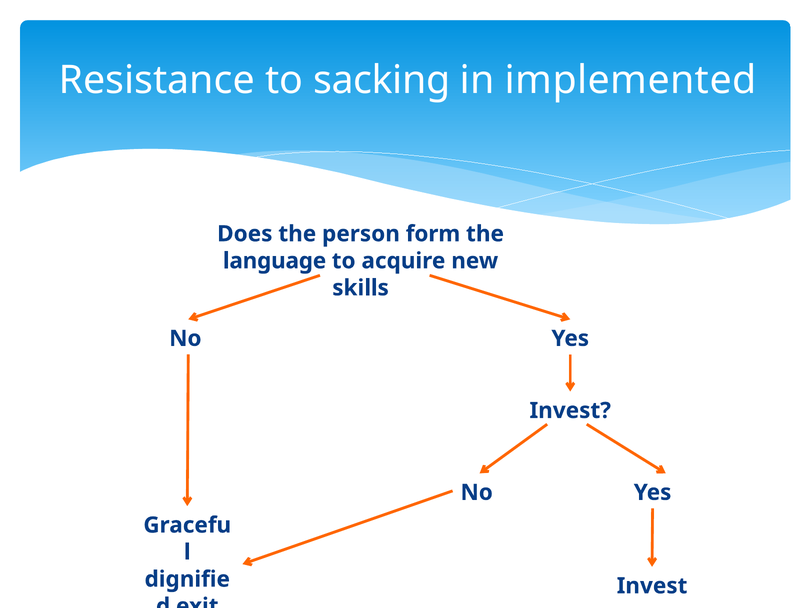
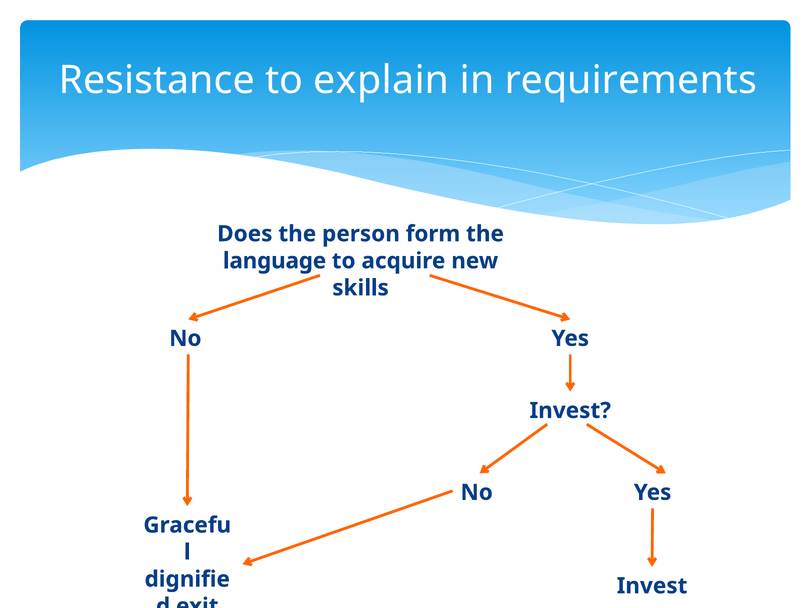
sacking: sacking -> explain (381, 80)
implemented: implemented -> requirements (631, 80)
